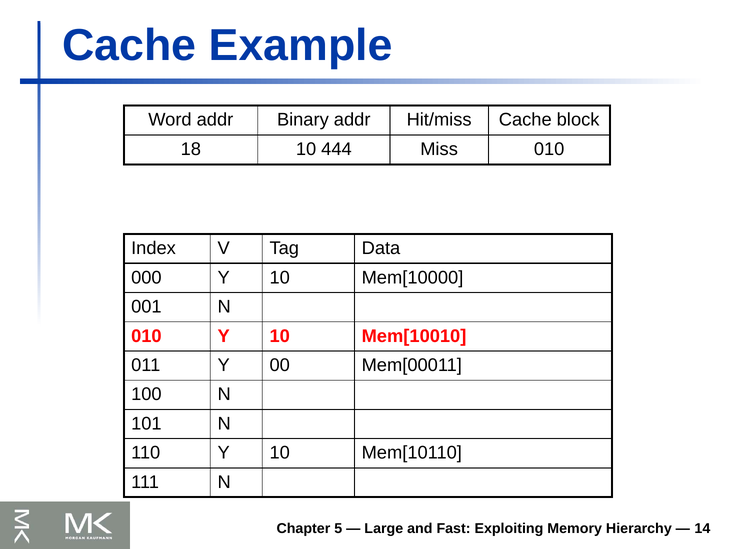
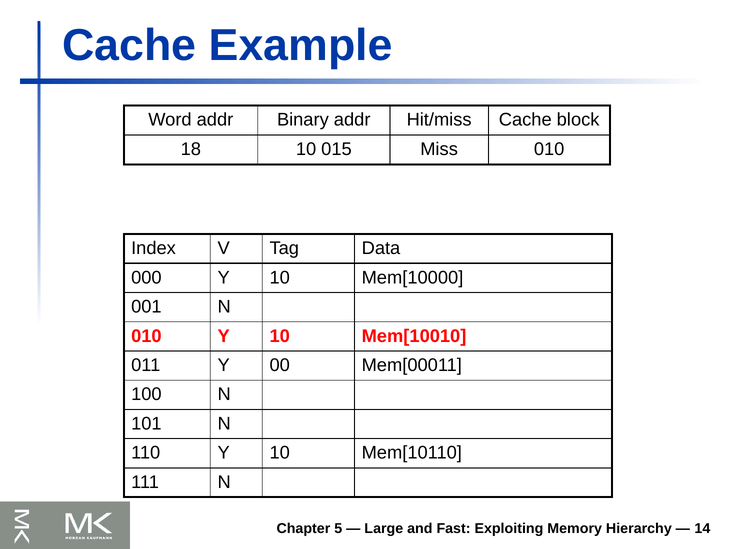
444: 444 -> 015 (337, 149)
